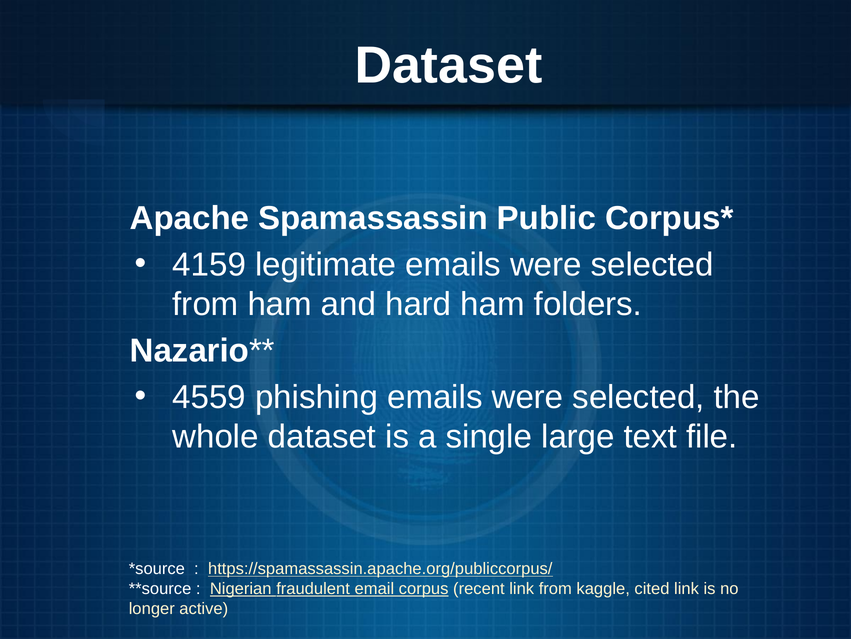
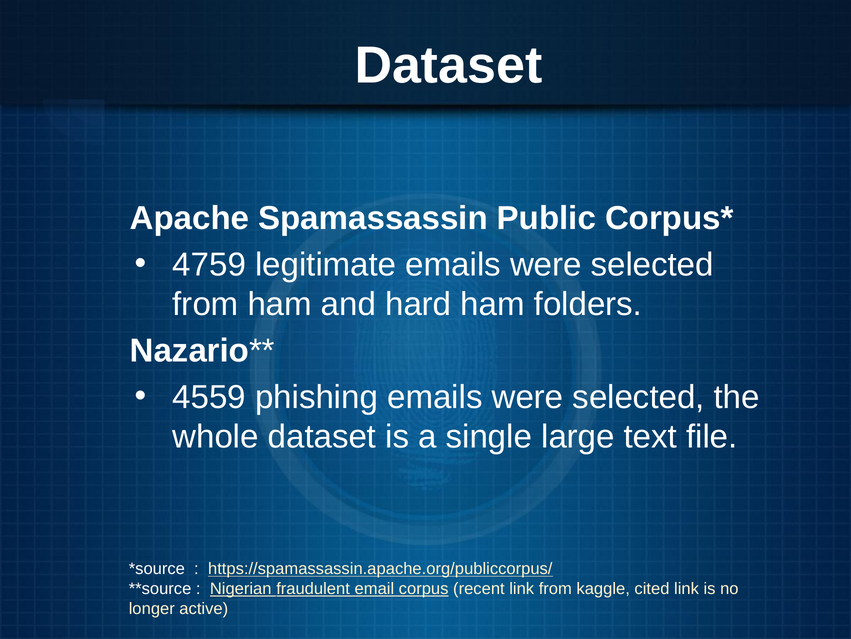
4159: 4159 -> 4759 (209, 264)
